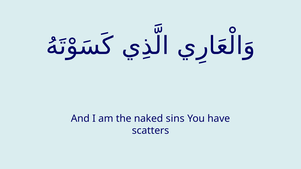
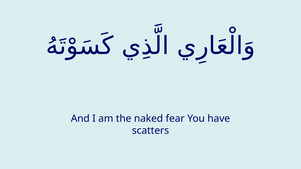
sins: sins -> fear (175, 119)
